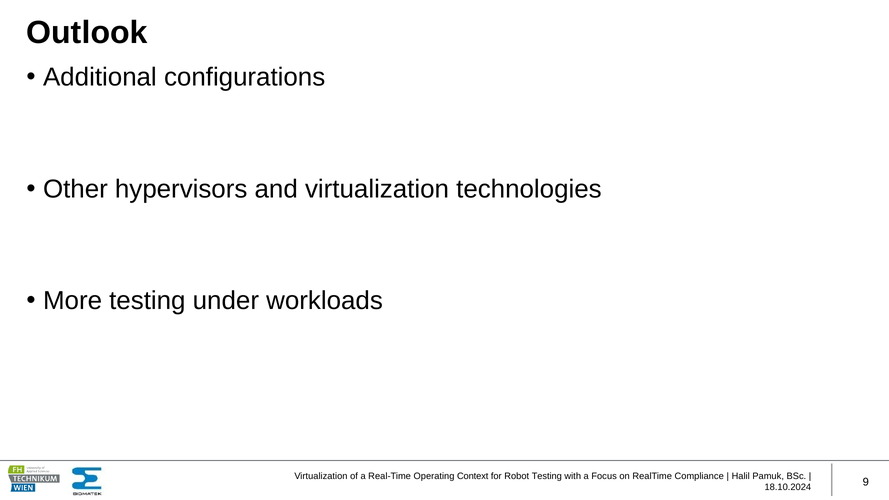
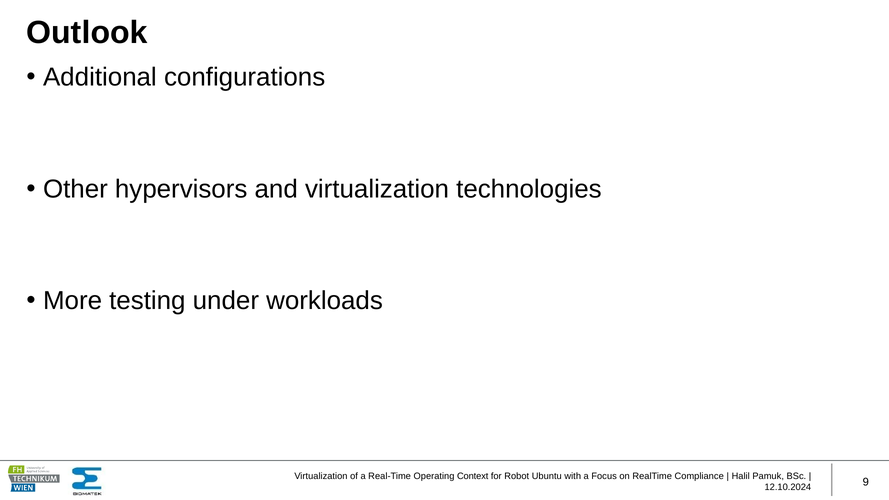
Robot Testing: Testing -> Ubuntu (547, 476)
18.10.2024: 18.10.2024 -> 12.10.2024 (788, 487)
